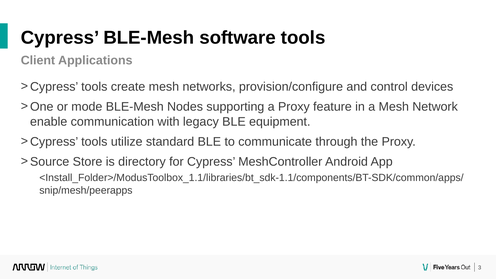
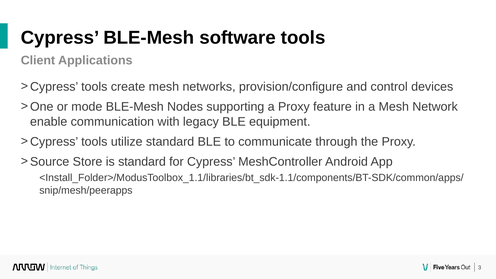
is directory: directory -> standard (142, 162)
